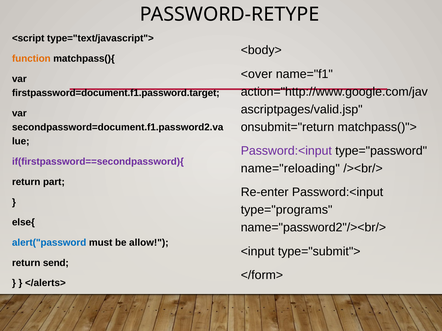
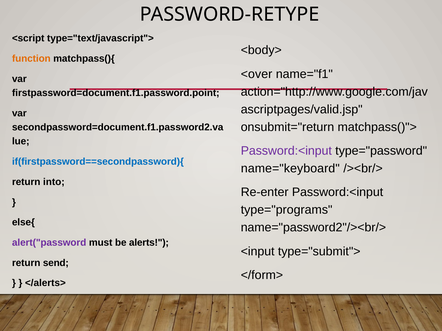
firstpassword=document.f1.password.target: firstpassword=document.f1.password.target -> firstpassword=document.f1.password.point (116, 93)
if(firstpassword==secondpassword){ colour: purple -> blue (98, 162)
name="reloading: name="reloading -> name="keyboard (290, 169)
part: part -> into (54, 182)
alert("password colour: blue -> purple (49, 243)
allow: allow -> alerts (149, 243)
